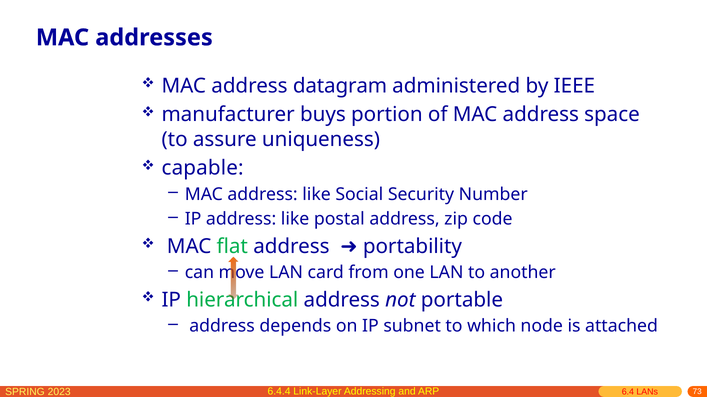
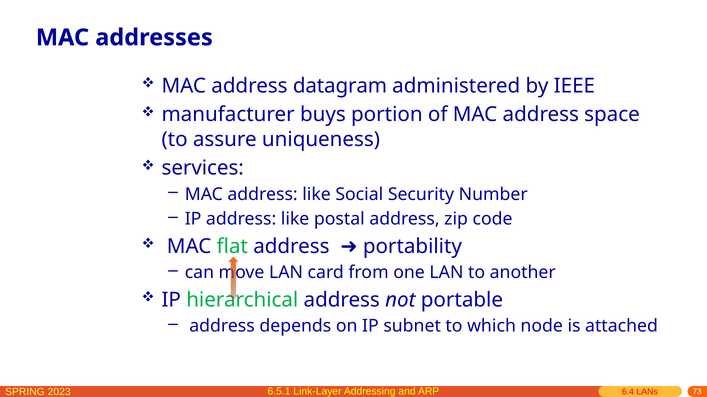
capable: capable -> services (203, 168)
6.4.4: 6.4.4 -> 6.5.1 (279, 392)
